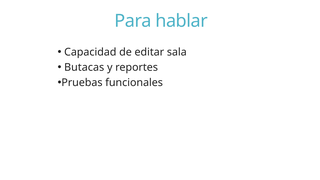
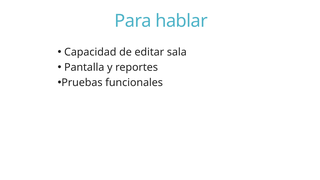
Butacas: Butacas -> Pantalla (84, 67)
